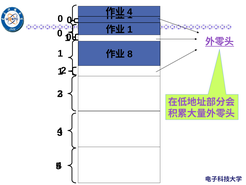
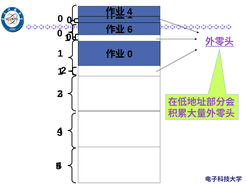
1: 1 -> 6 (130, 29)
8: 8 -> 0 (130, 54)
